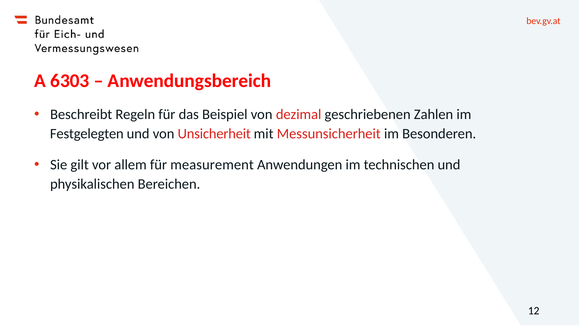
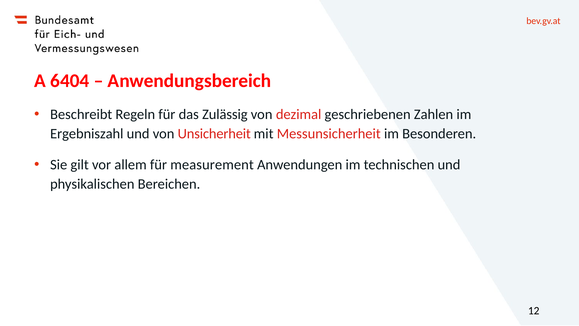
6303: 6303 -> 6404 (70, 81)
Beispiel: Beispiel -> Zulässig (225, 114)
Festgelegten: Festgelegten -> Ergebniszahl (87, 134)
